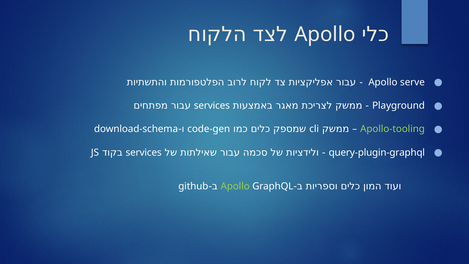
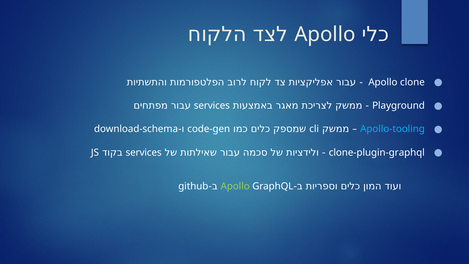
serve: serve -> clone (412, 82)
Apollo-tooling colour: light green -> light blue (393, 129)
query-plugin-graphql: query-plugin-graphql -> clone-plugin-graphql (377, 152)
